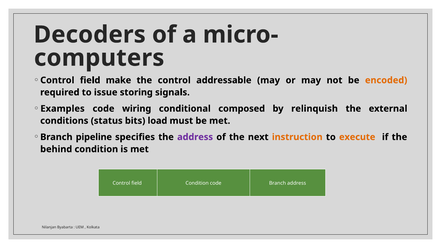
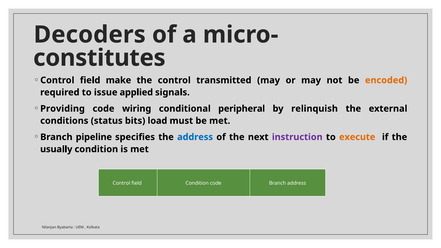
computers: computers -> constitutes (99, 58)
addressable: addressable -> transmitted (224, 80)
storing: storing -> applied (136, 92)
Examples: Examples -> Providing (63, 109)
composed: composed -> peripheral (242, 109)
address colour: purple -> blue (195, 137)
instruction colour: orange -> purple (297, 137)
behind: behind -> usually (56, 149)
